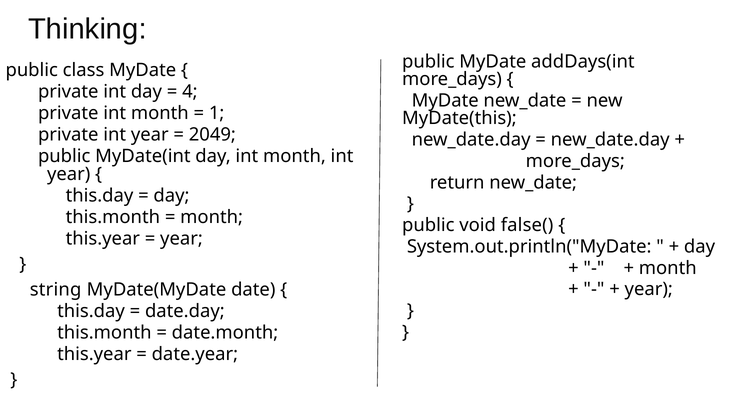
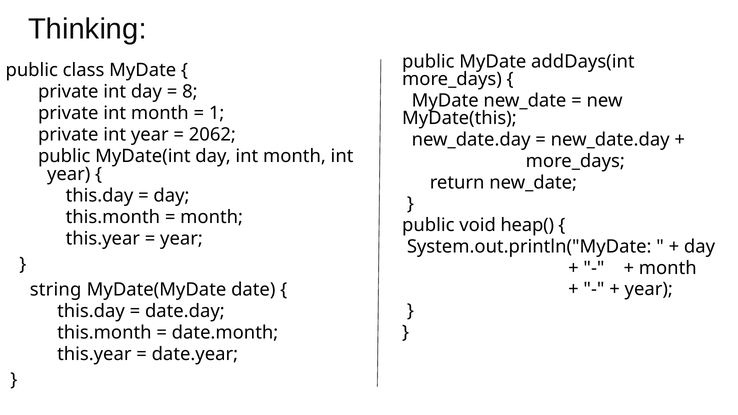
4: 4 -> 8 (190, 92)
2049: 2049 -> 2062 (212, 135)
false(: false( -> heap( (527, 225)
